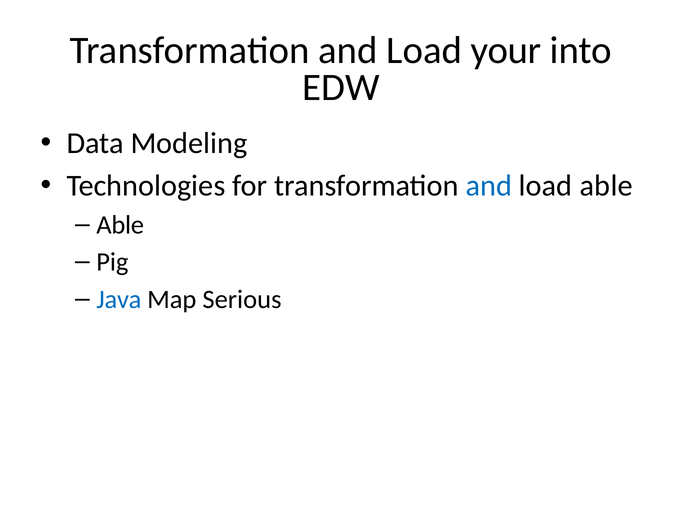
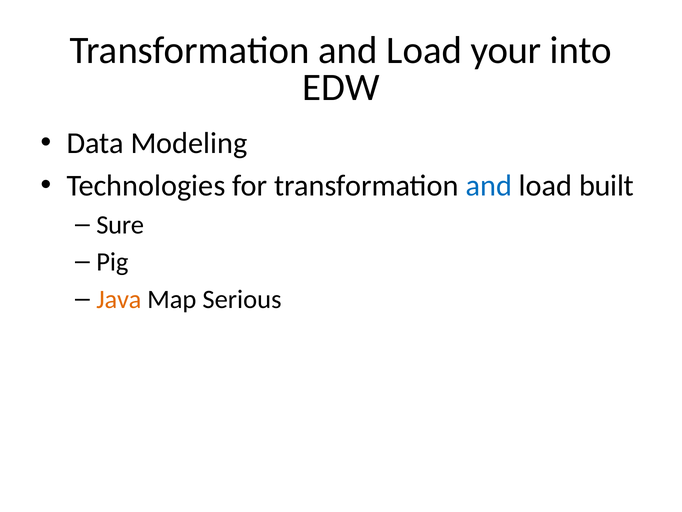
load able: able -> built (607, 186)
Able: Able -> Sure (120, 225)
Java colour: blue -> orange (119, 299)
